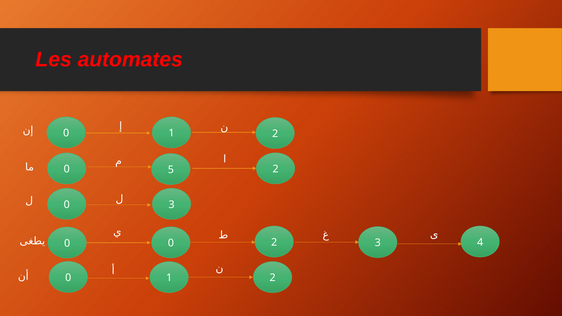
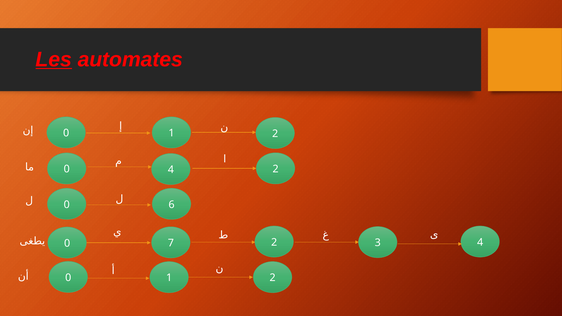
Les underline: none -> present (54, 59)
0 5: 5 -> 4 (171, 170)
0 3: 3 -> 6 (172, 205)
0 0: 0 -> 7 (171, 243)
